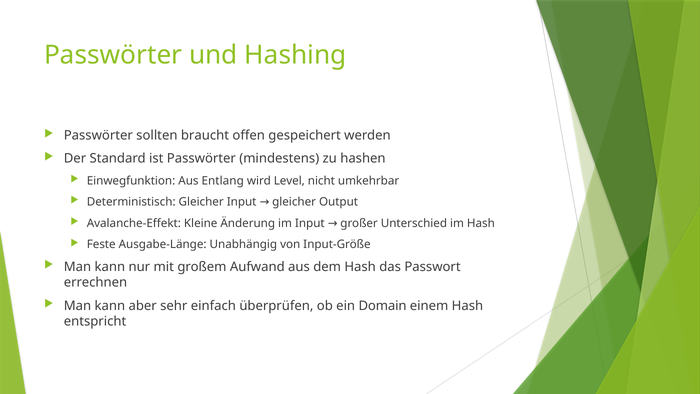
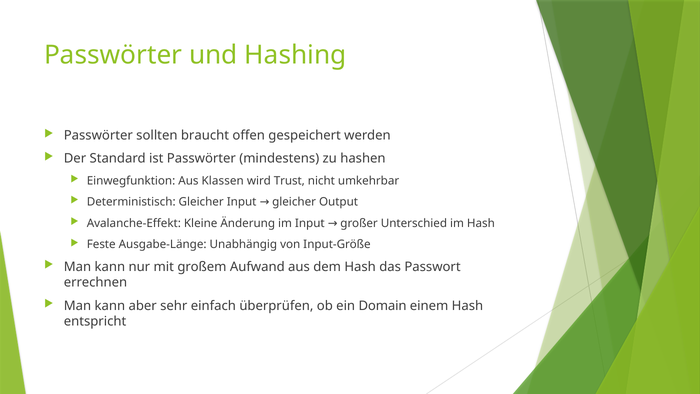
Entlang: Entlang -> Klassen (223, 181)
Level: Level -> Trust (289, 181)
